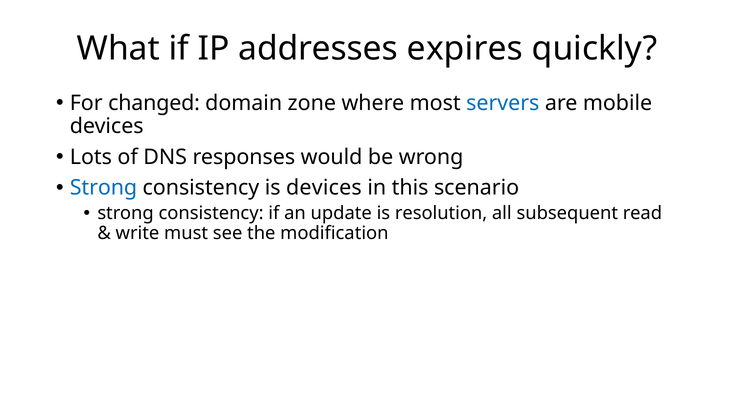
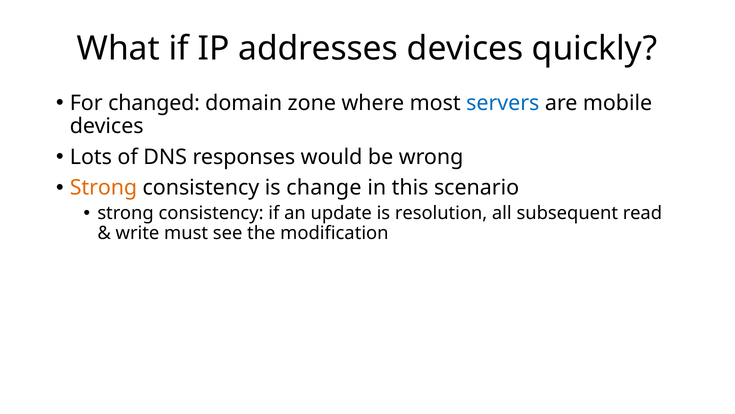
addresses expires: expires -> devices (465, 48)
Strong colour: blue -> orange (103, 188)
is devices: devices -> change (324, 188)
